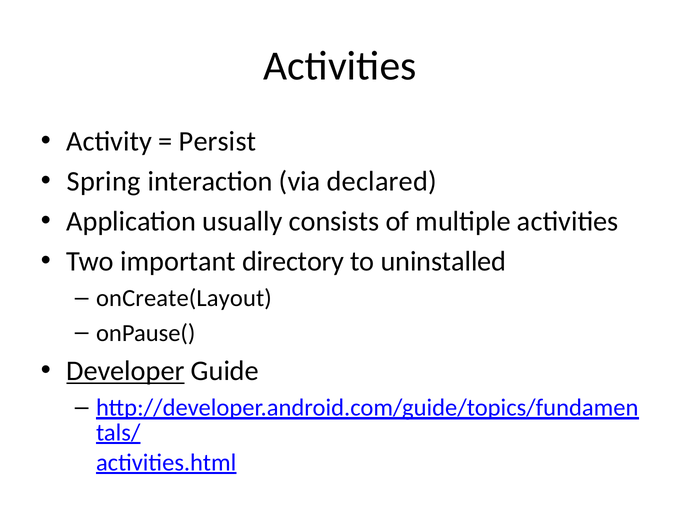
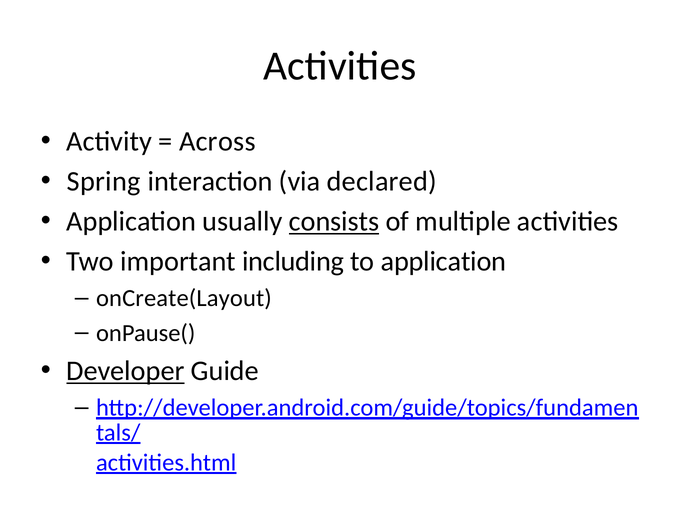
Persist: Persist -> Across (217, 141)
consists underline: none -> present (334, 221)
directory: directory -> including (293, 262)
to uninstalled: uninstalled -> application (443, 262)
